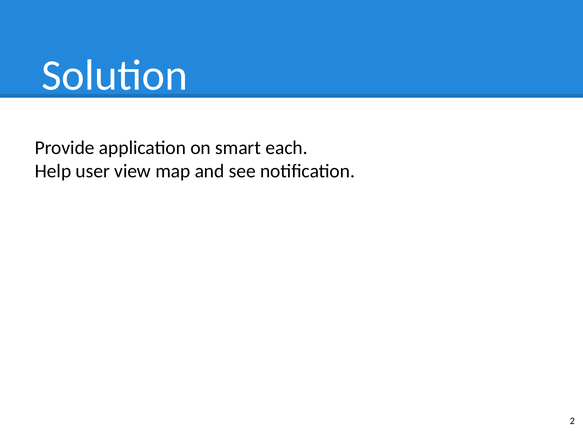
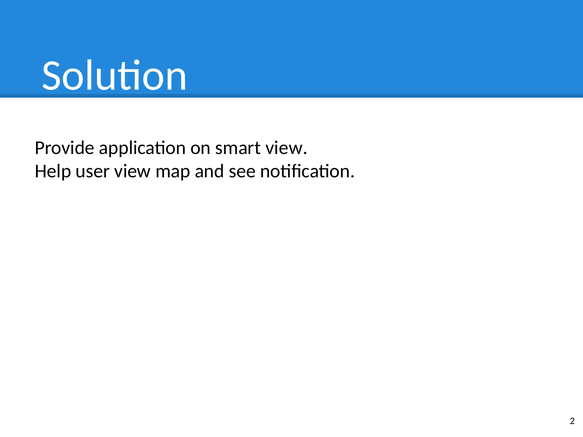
smart each: each -> view (286, 148)
